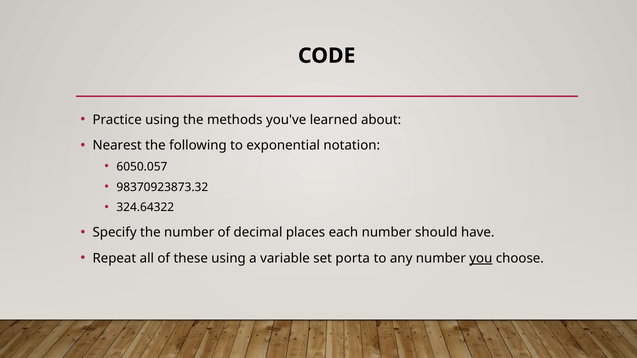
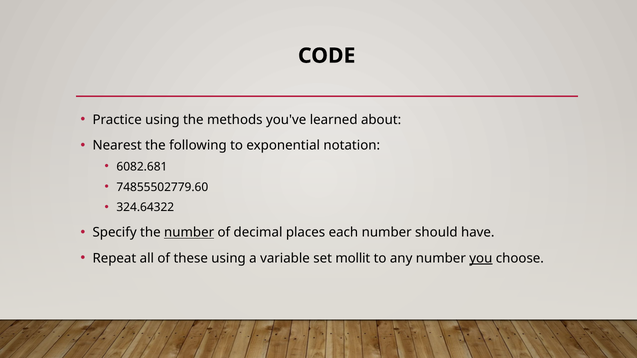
6050.057: 6050.057 -> 6082.681 (142, 167)
98370923873.32: 98370923873.32 -> 74855502779.60 (162, 187)
number underline: none -> present (189, 233)
porta: porta -> mollit (353, 259)
